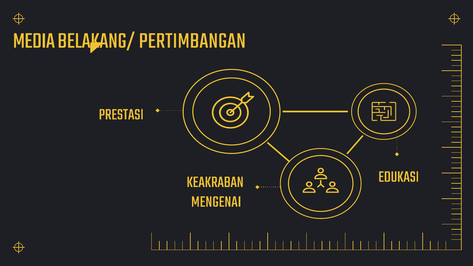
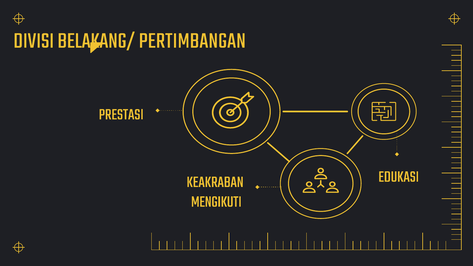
MEDIA: MEDIA -> DIVISI (34, 40)
MENGENAI: MENGENAI -> MENGIKUTI (216, 201)
